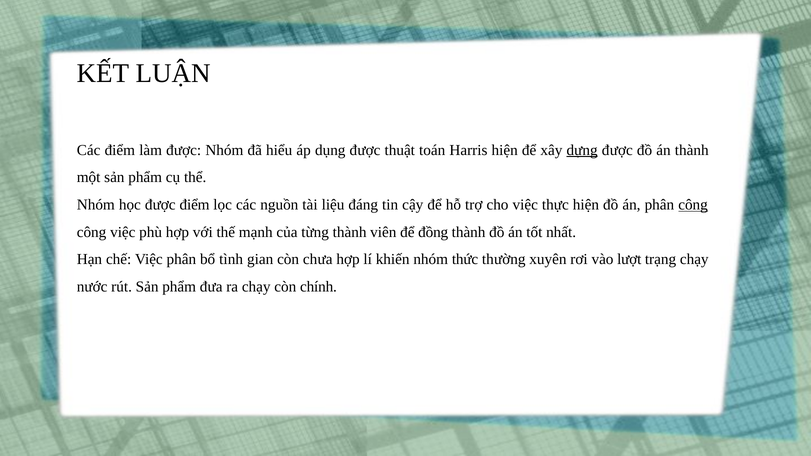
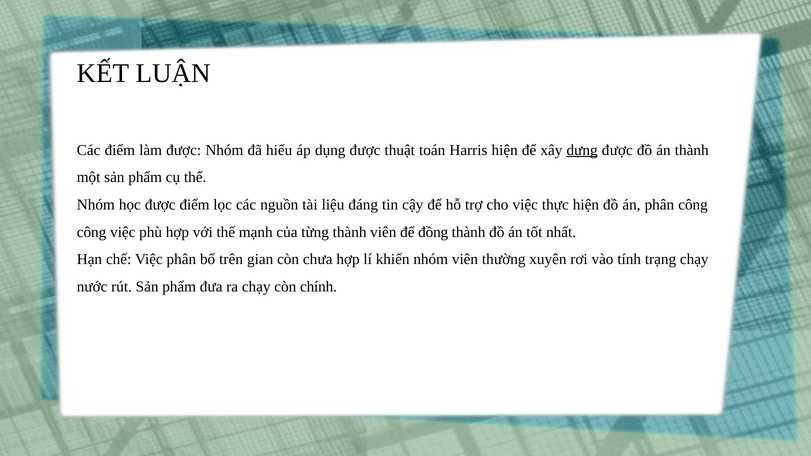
công underline: present -> none (693, 205)
tình: tình -> trên (231, 260)
nhóm thức: thức -> viên (465, 260)
lượt: lượt -> tính (629, 260)
